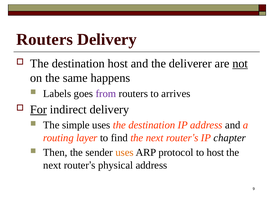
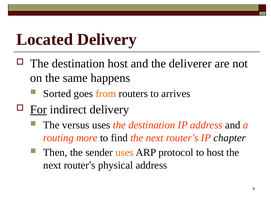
Routers: Routers -> Located (45, 40)
not underline: present -> none (240, 64)
Labels: Labels -> Sorted (57, 94)
from colour: purple -> orange (106, 94)
simple: simple -> versus (76, 125)
layer: layer -> more (87, 138)
